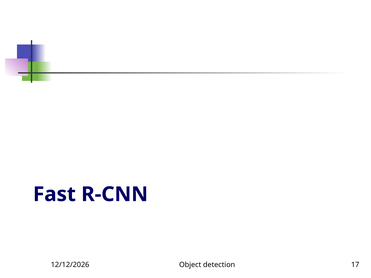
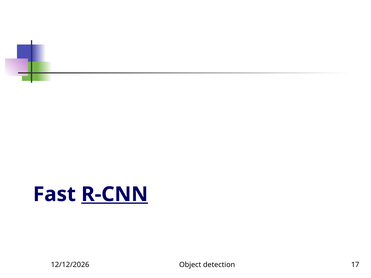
R-CNN underline: none -> present (115, 194)
